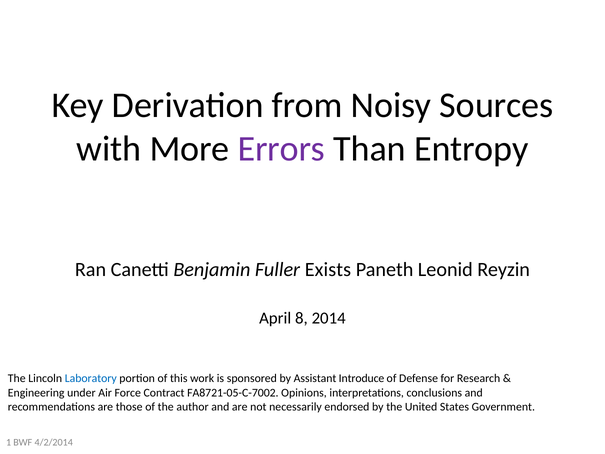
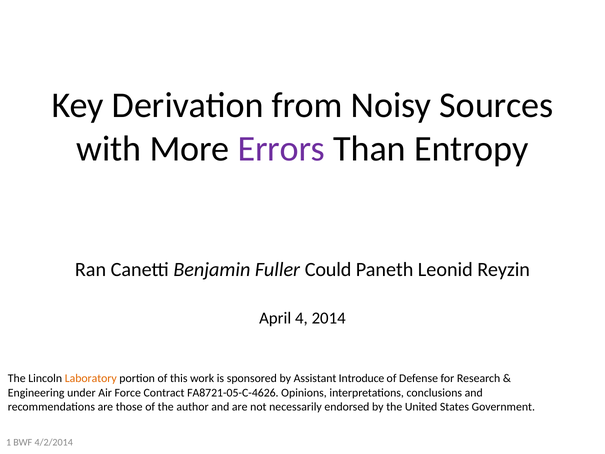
Exists: Exists -> Could (328, 269)
8: 8 -> 4 (301, 318)
Laboratory colour: blue -> orange (91, 378)
FA8721-05-C-7002: FA8721-05-C-7002 -> FA8721-05-C-4626 (233, 392)
